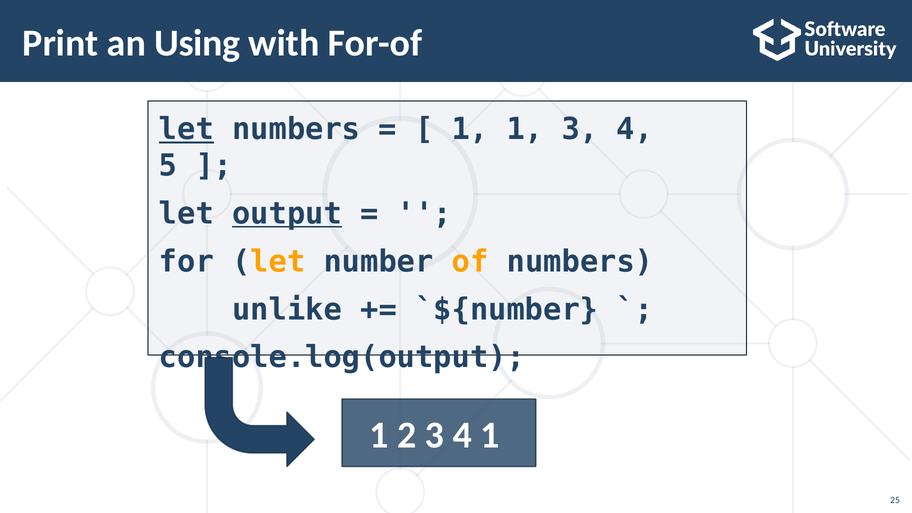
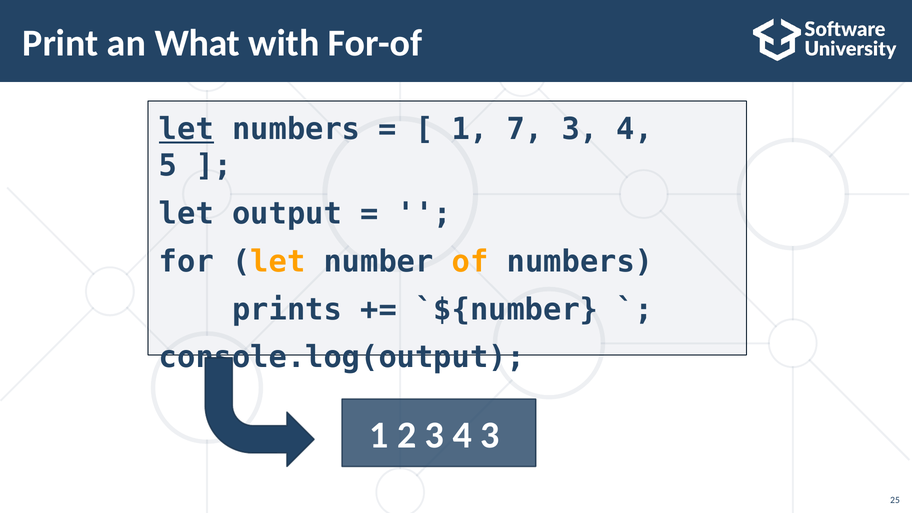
Using: Using -> What (197, 43)
1 1: 1 -> 7 (525, 129)
output underline: present -> none (287, 214)
unlike: unlike -> prints (287, 310)
4 1: 1 -> 3 (490, 435)
